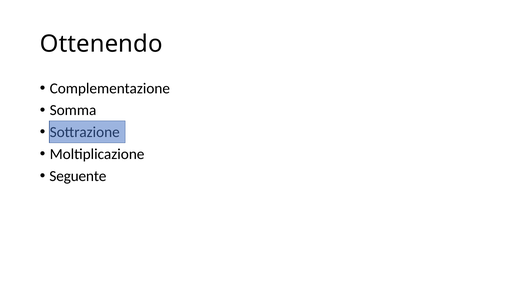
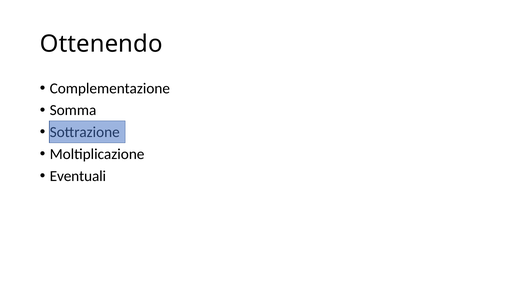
Seguente: Seguente -> Eventuali (78, 176)
